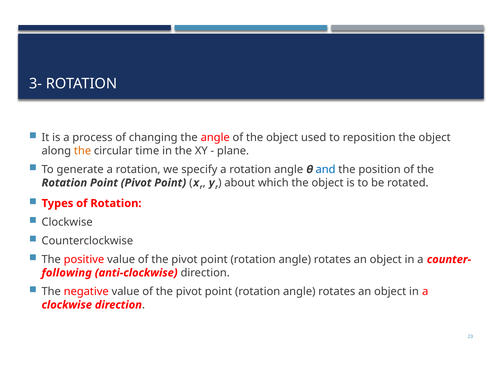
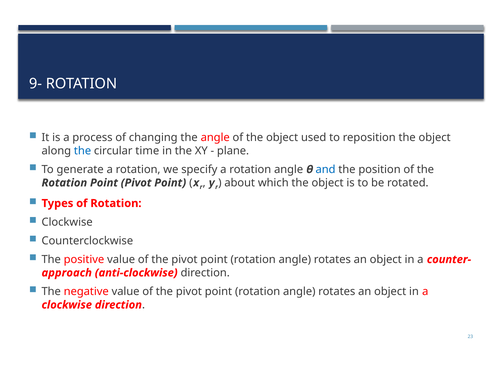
3-: 3- -> 9- (35, 84)
the colour: orange -> blue (83, 151)
following: following -> approach (67, 273)
